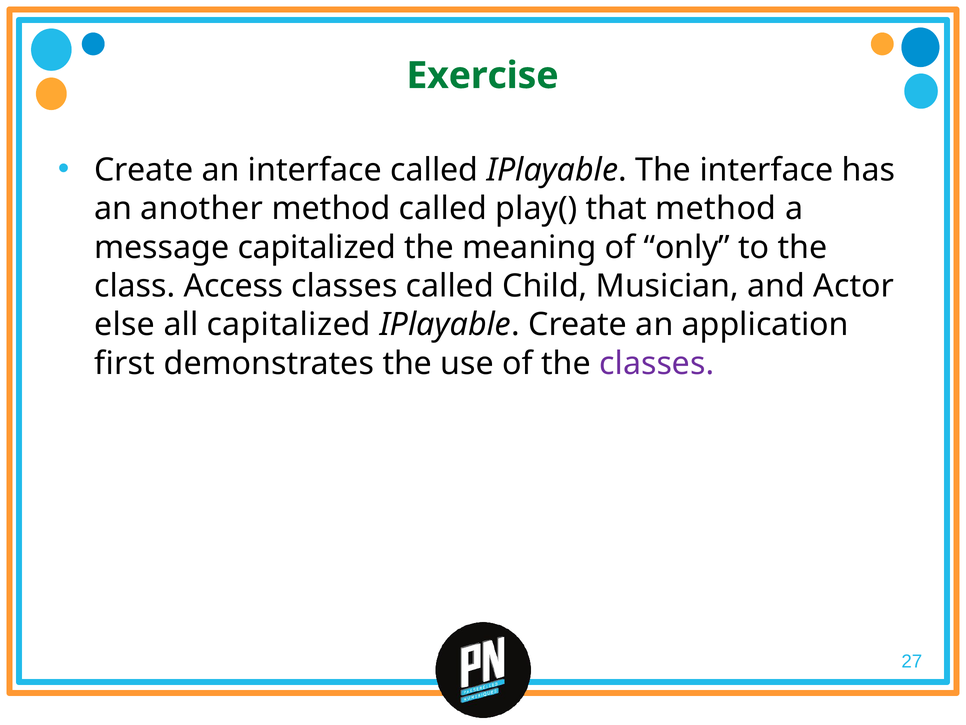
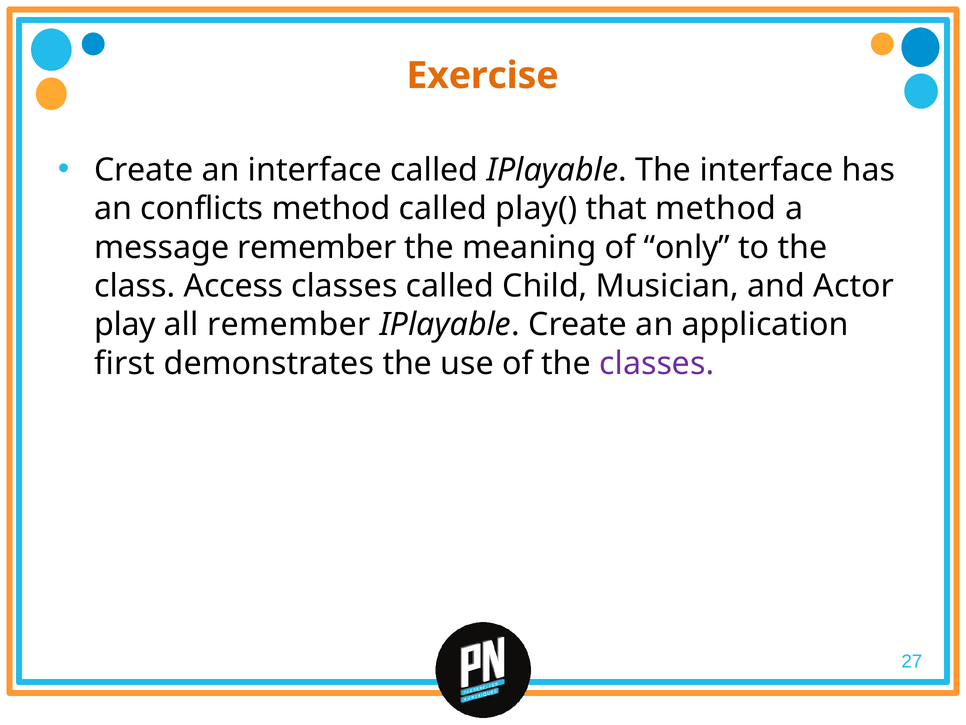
Exercise colour: green -> orange (482, 76)
another: another -> conflicts (202, 209)
message capitalized: capitalized -> remember (317, 247)
else: else -> play (125, 325)
all capitalized: capitalized -> remember (289, 325)
